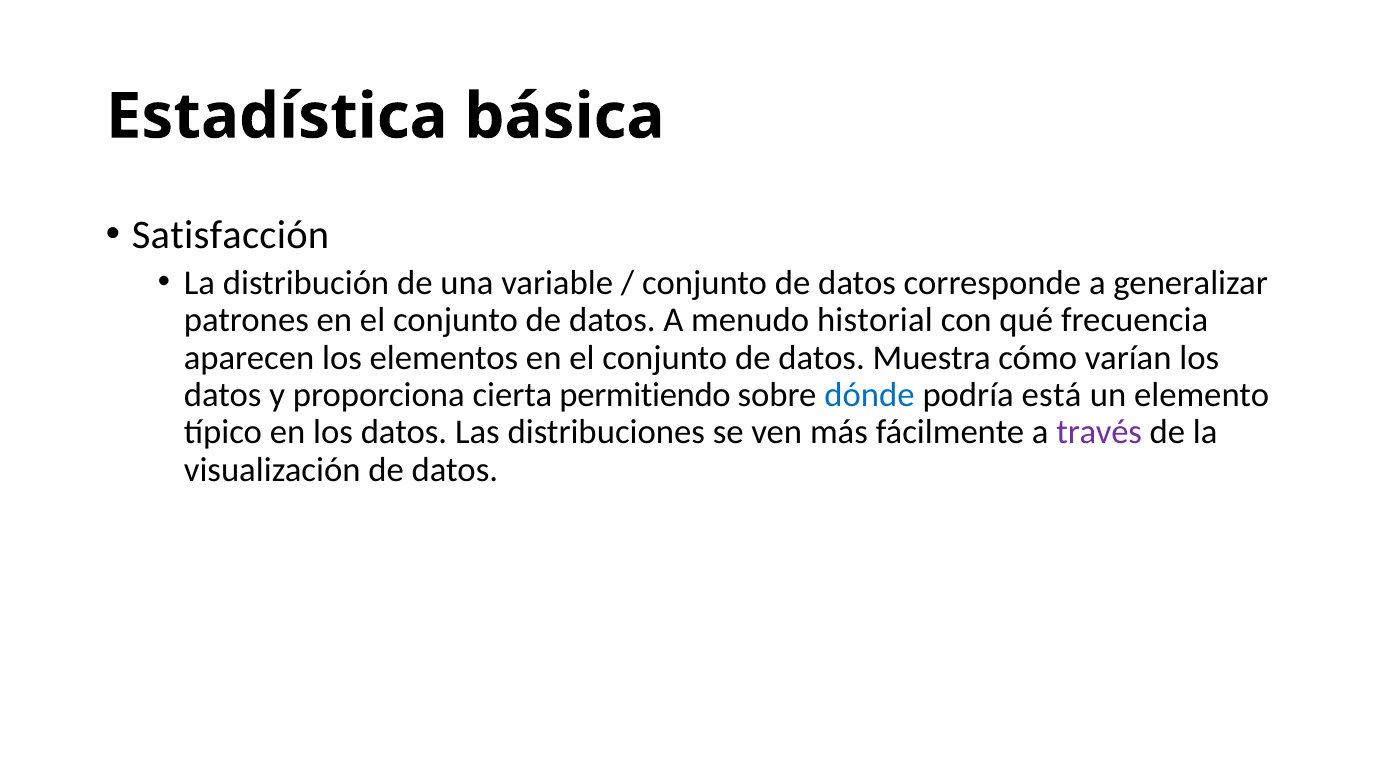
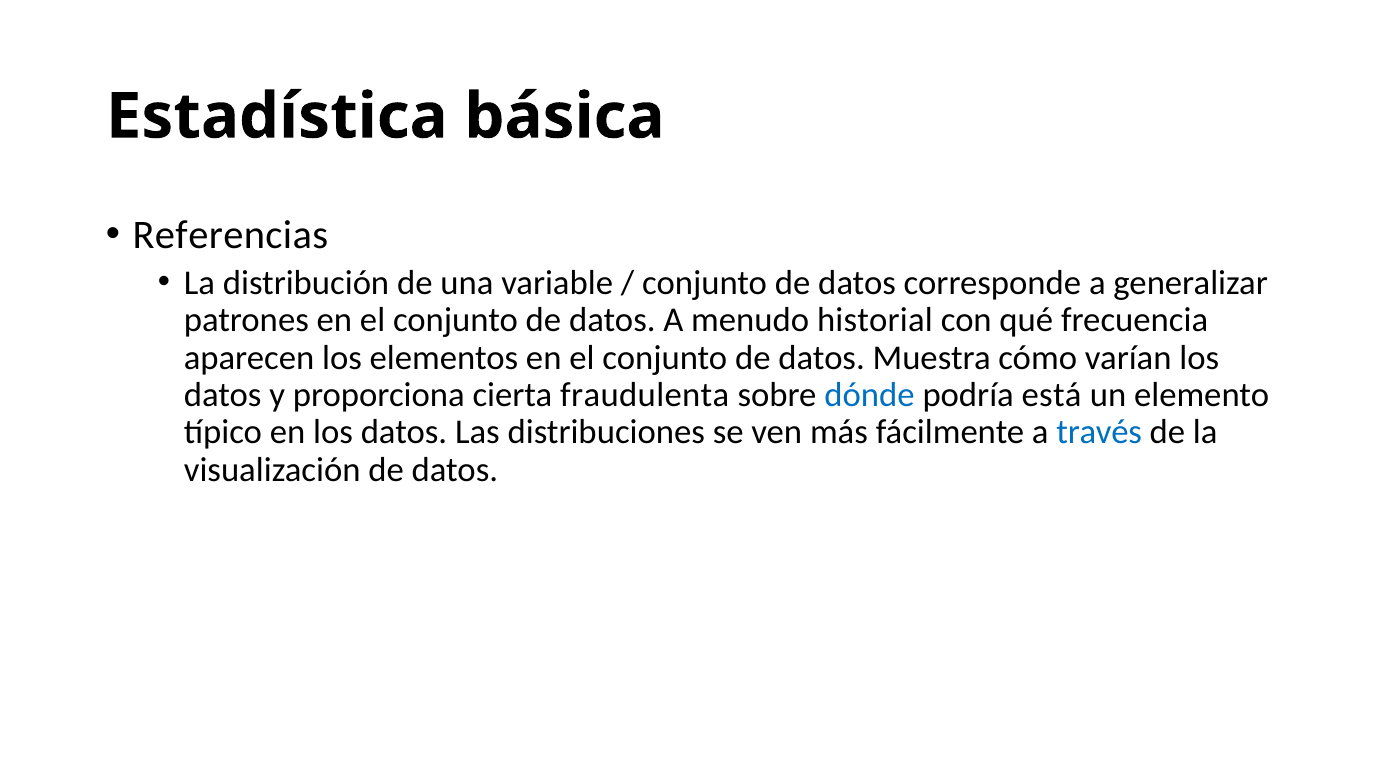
Satisfacción: Satisfacción -> Referencias (230, 235)
permitiendo: permitiendo -> fraudulenta (645, 395)
través colour: purple -> blue (1099, 432)
